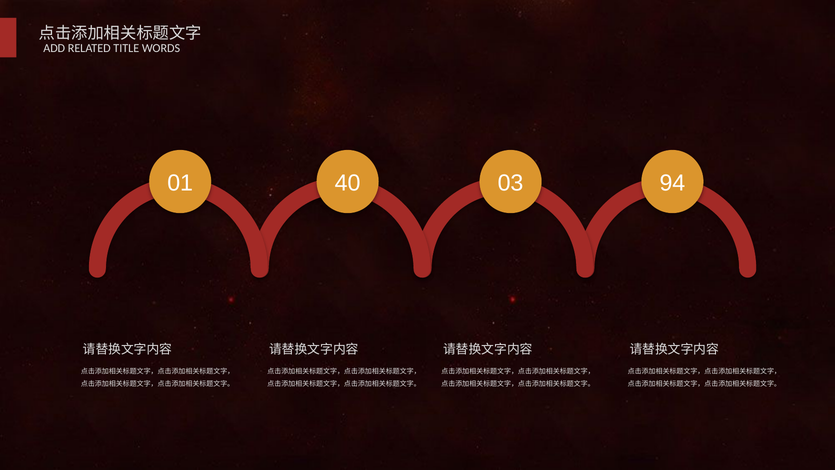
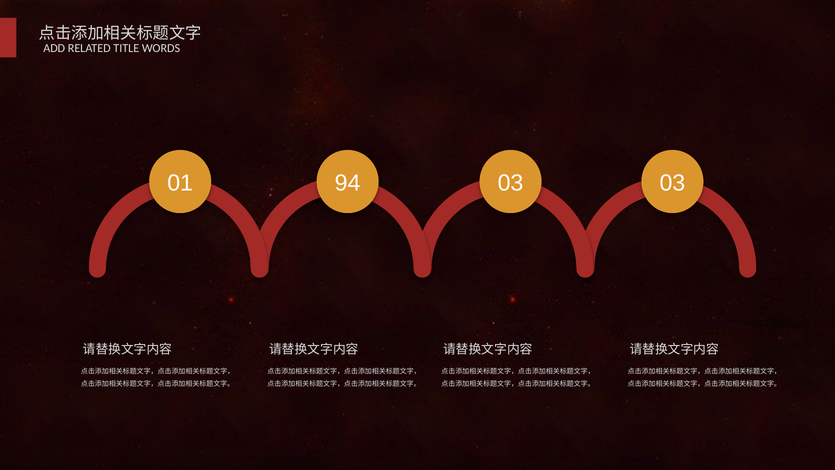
40: 40 -> 94 (348, 183)
03 94: 94 -> 03 (672, 183)
